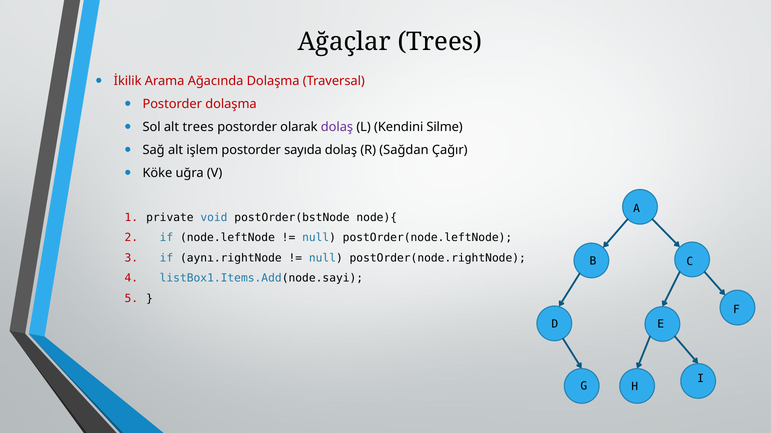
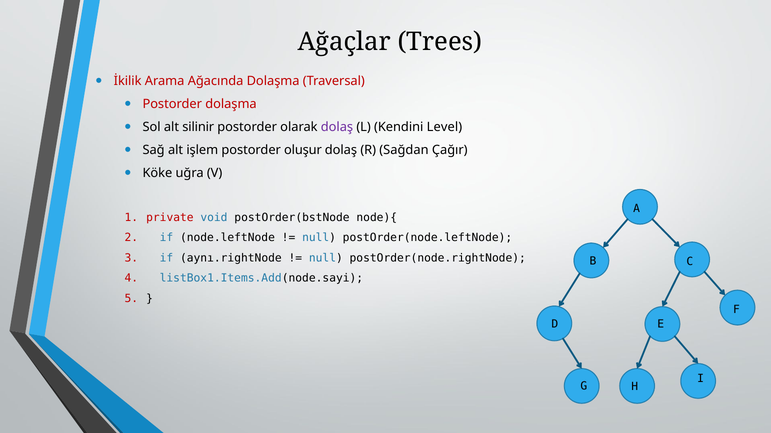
alt trees: trees -> silinir (198, 127)
Silme: Silme -> Level (444, 127)
sayıda: sayıda -> oluşur (303, 150)
private colour: black -> red (170, 218)
